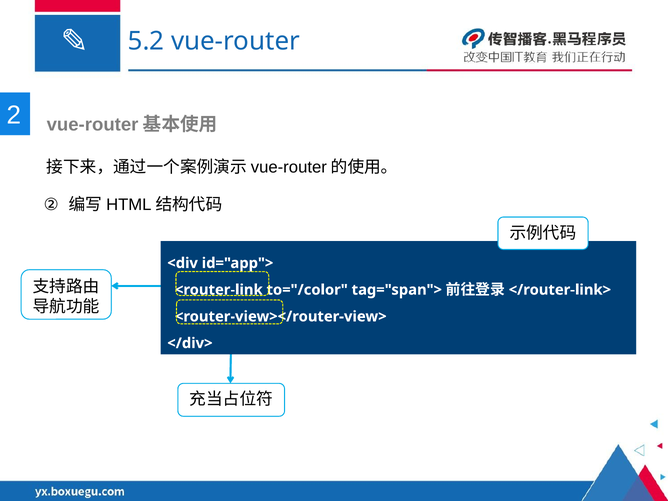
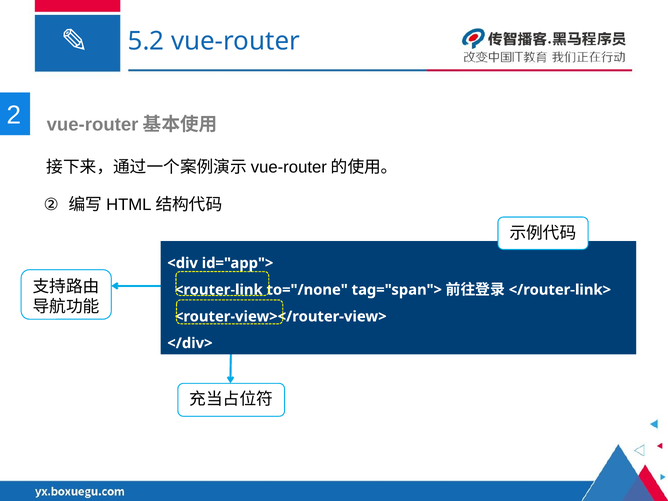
to="/color: to="/color -> to="/none (307, 290)
